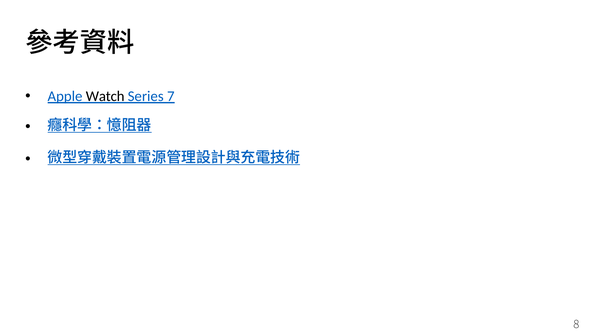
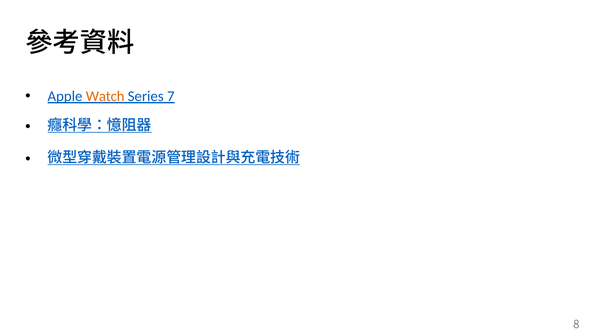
Watch colour: black -> orange (105, 96)
